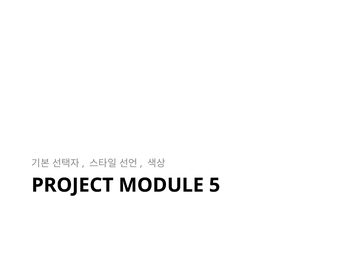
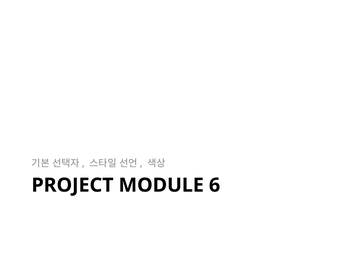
5: 5 -> 6 (215, 186)
